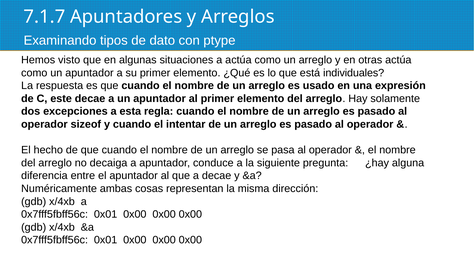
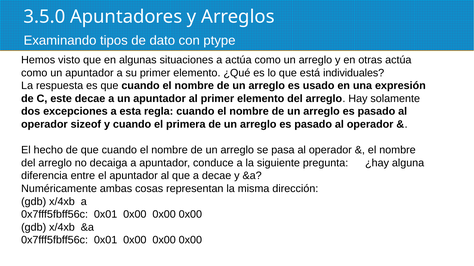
7.1.7: 7.1.7 -> 3.5.0 (44, 17)
intentar: intentar -> primera (186, 125)
